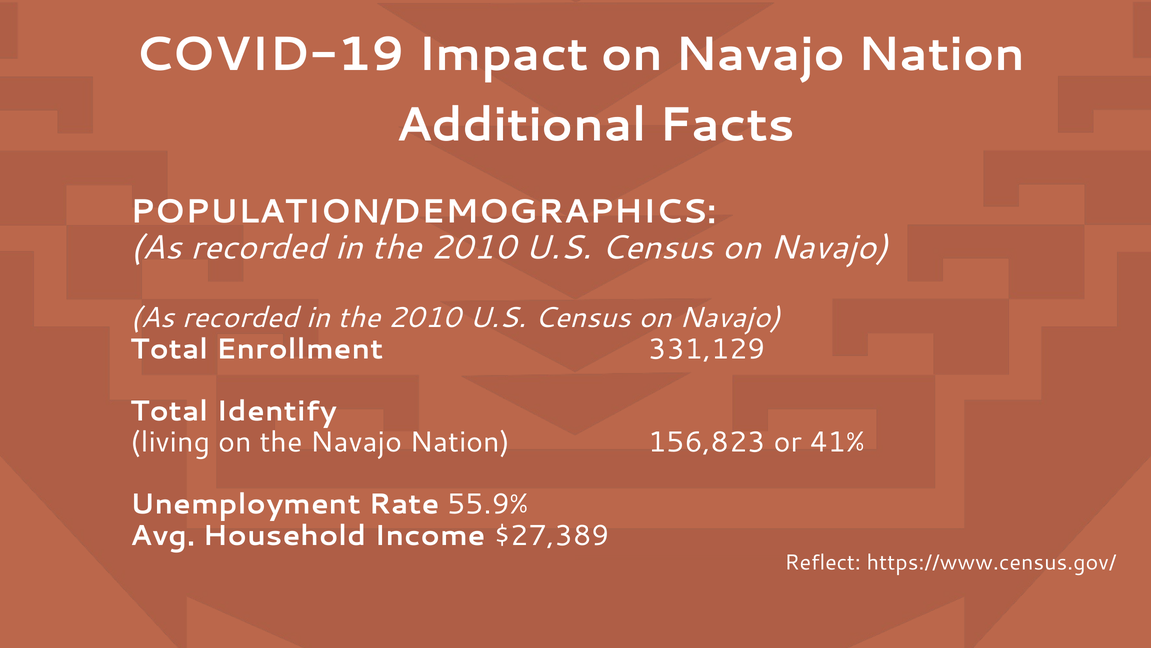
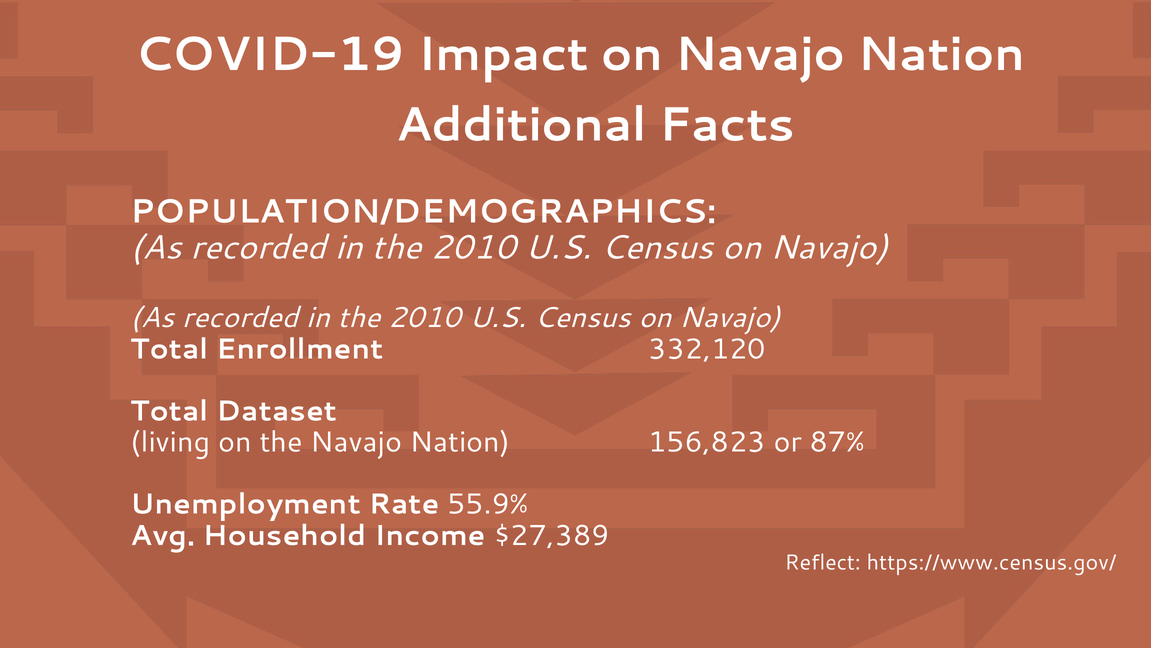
331,129: 331,129 -> 332,120 (707, 349)
Identify: Identify -> Dataset (277, 411)
41%: 41% -> 87% (837, 442)
